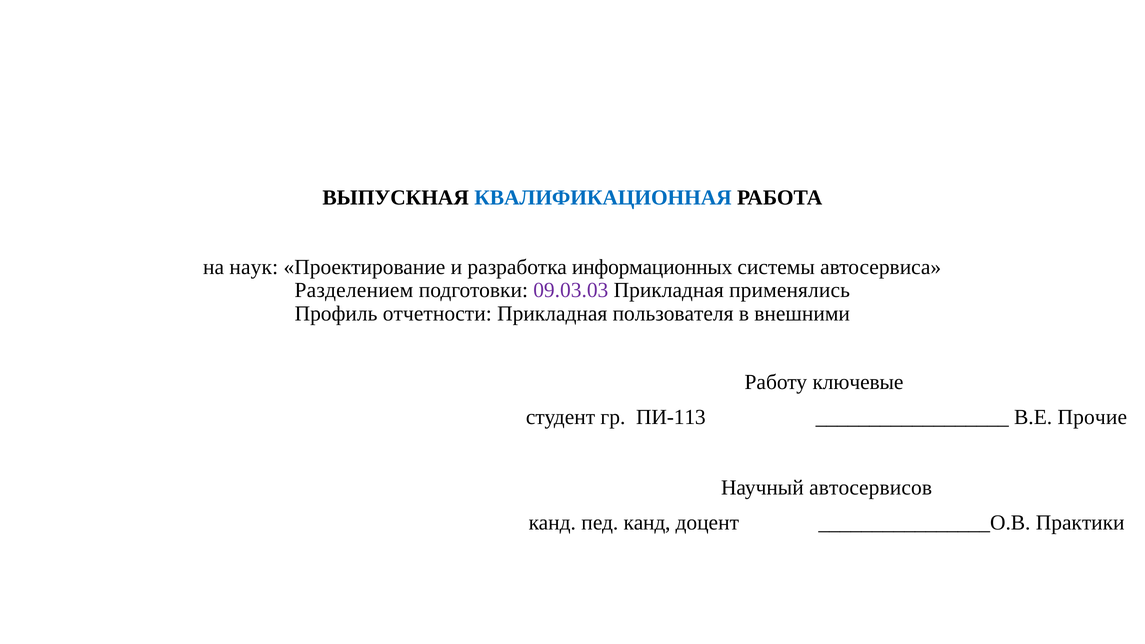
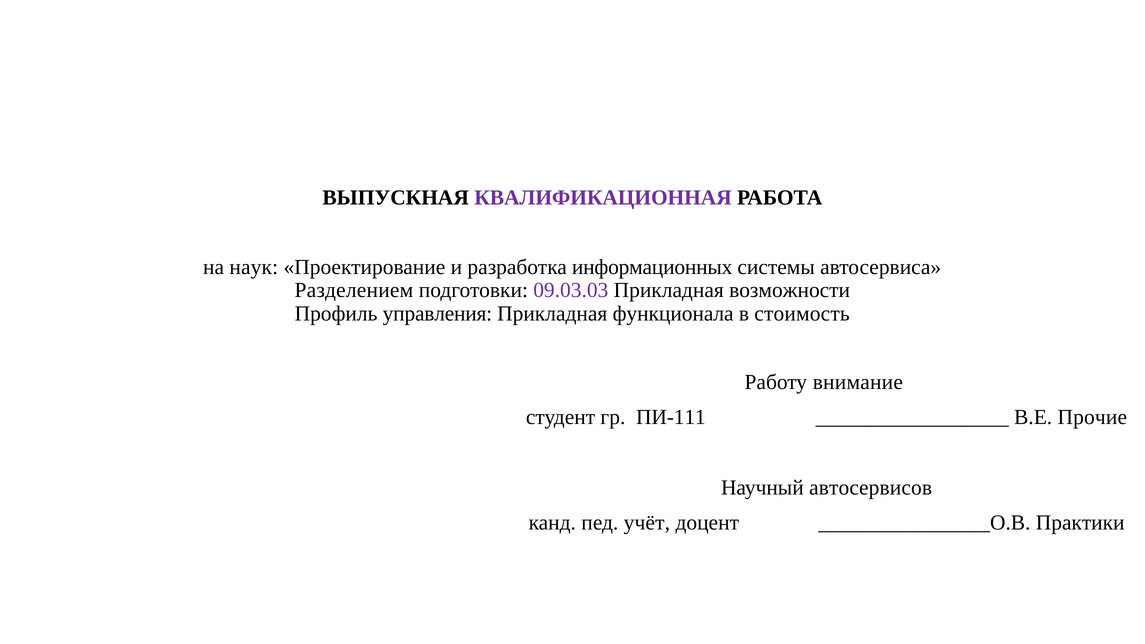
КВАЛИФИКАЦИОННАЯ colour: blue -> purple (603, 198)
применялись: применялись -> возможности (790, 290)
отчетности: отчетности -> управления (437, 314)
пользователя: пользователя -> функционала (673, 314)
внешними: внешними -> стоимость (802, 314)
ключевые: ключевые -> внимание (858, 382)
ПИ-113: ПИ-113 -> ПИ-111 (671, 417)
пед канд: канд -> учёт (647, 523)
